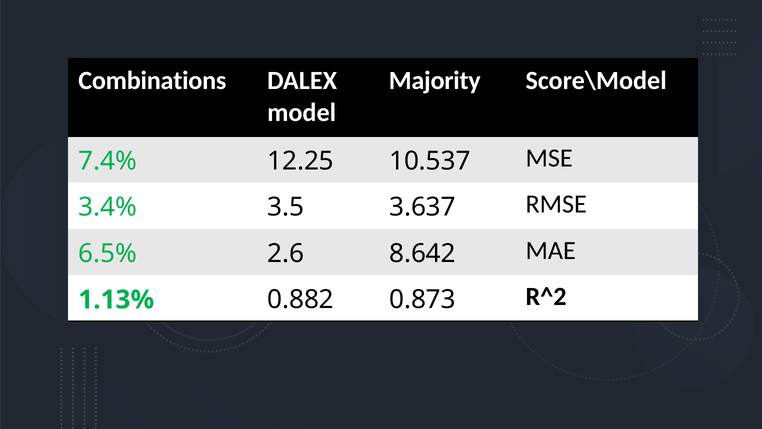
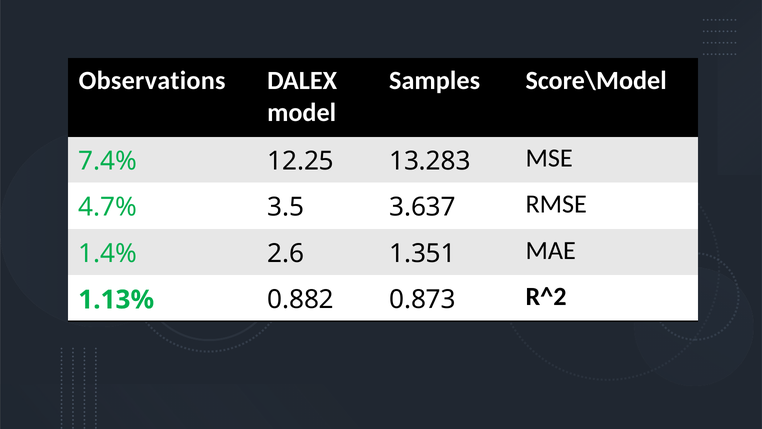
Combinations: Combinations -> Observations (152, 80)
Majority: Majority -> Samples (435, 80)
10.537: 10.537 -> 13.283 (430, 161)
3.4%: 3.4% -> 4.7% (108, 207)
6.5%: 6.5% -> 1.4% (108, 253)
8.642: 8.642 -> 1.351 (422, 253)
